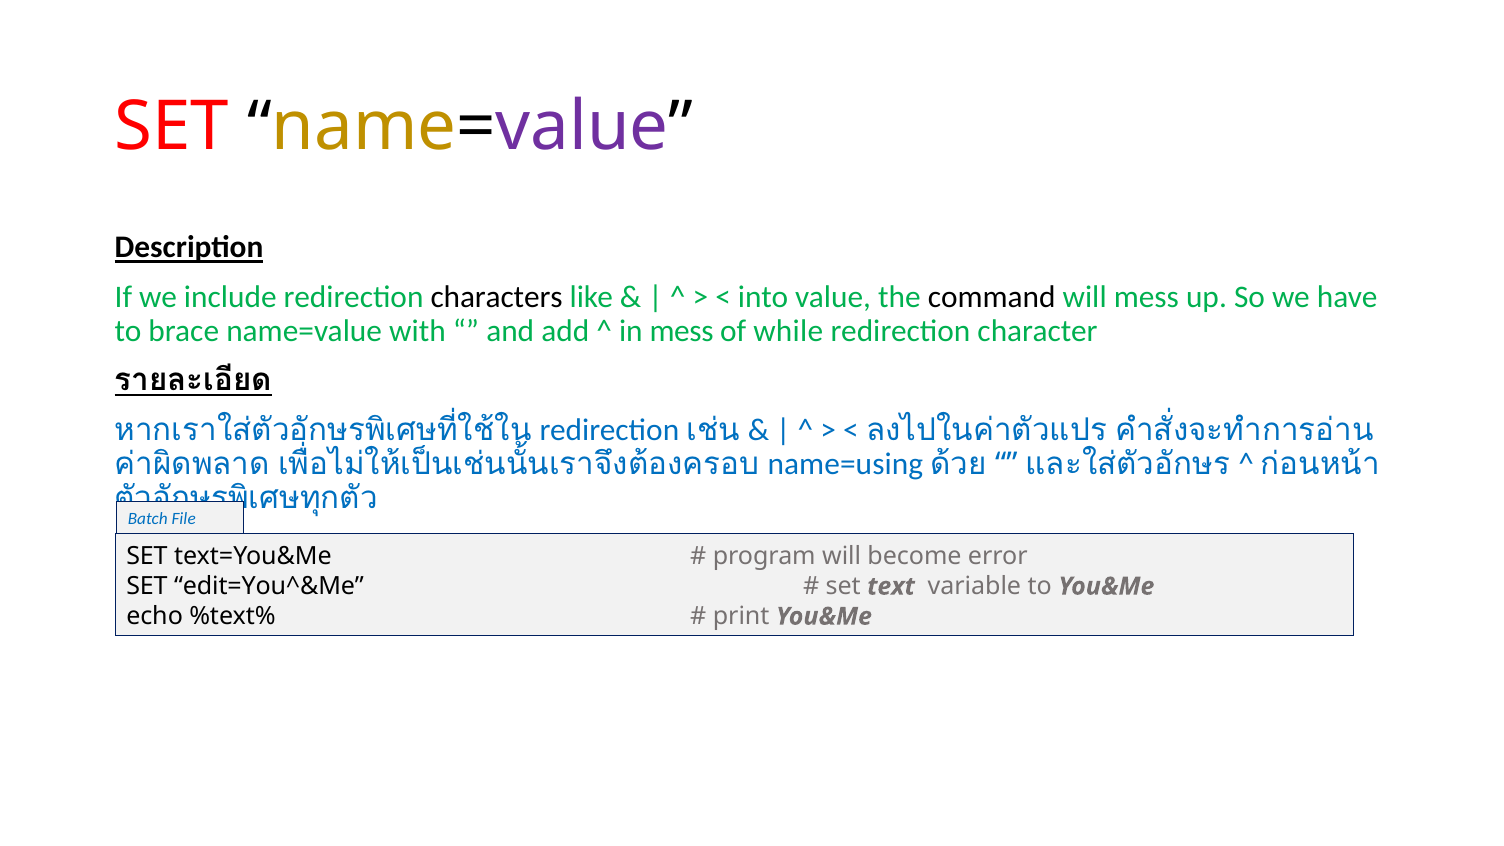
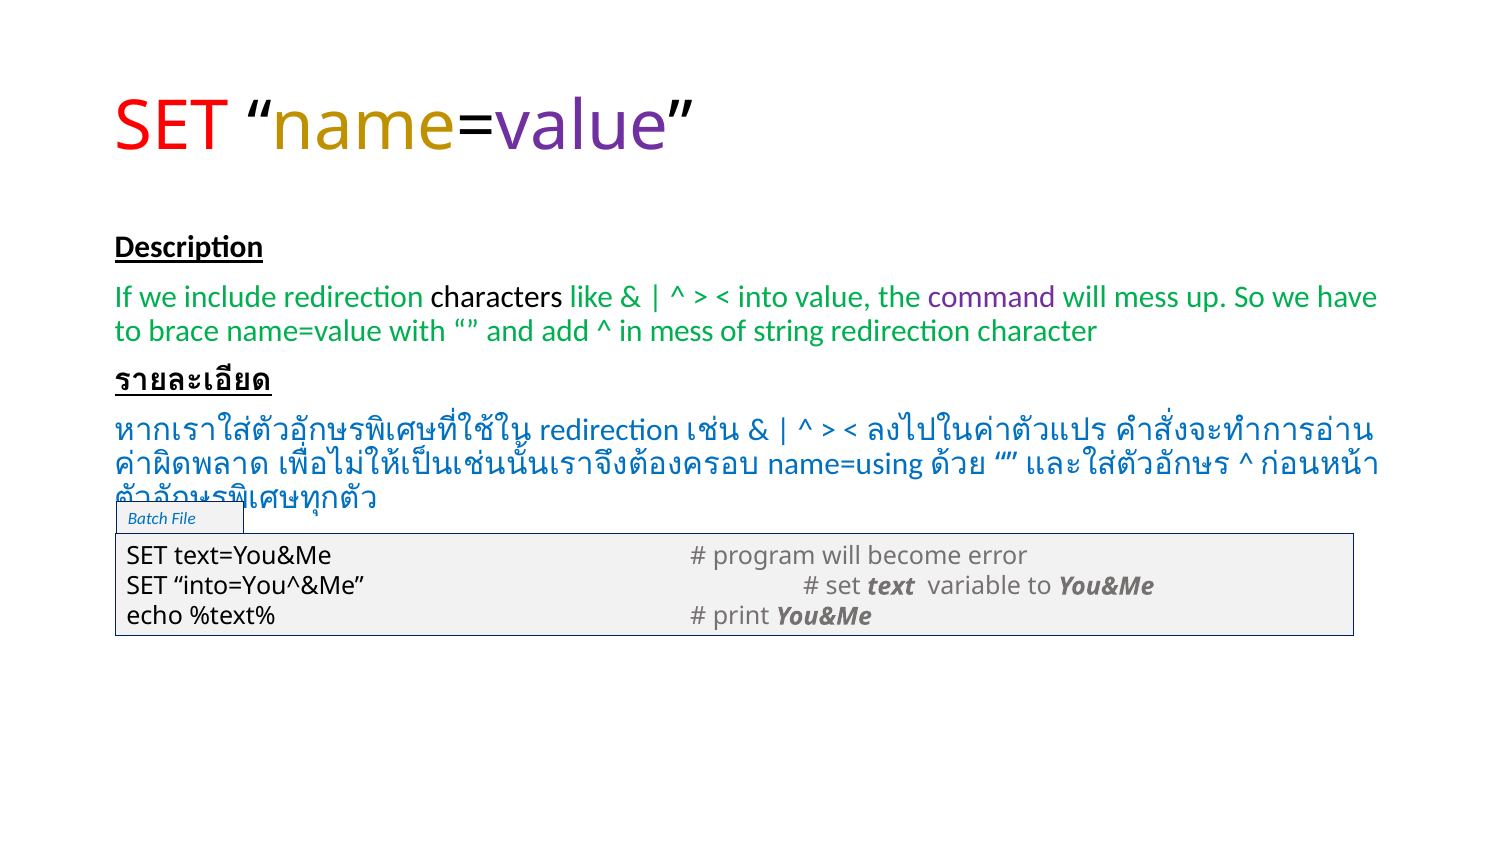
command colour: black -> purple (992, 297)
while: while -> string (789, 331)
edit=You^&Me: edit=You^&Me -> into=You^&Me (269, 586)
